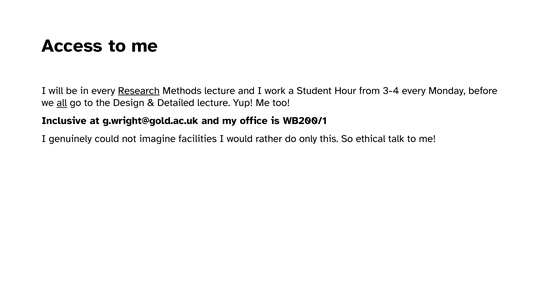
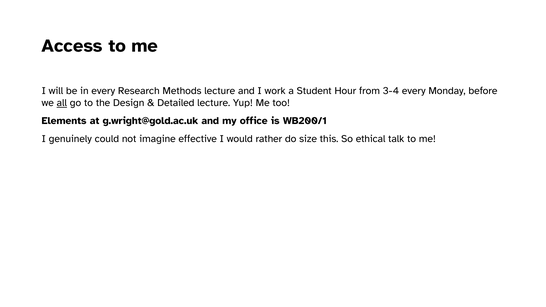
Research underline: present -> none (139, 91)
Inclusive: Inclusive -> Elements (64, 121)
facilities: facilities -> effective (198, 139)
only: only -> size (308, 139)
